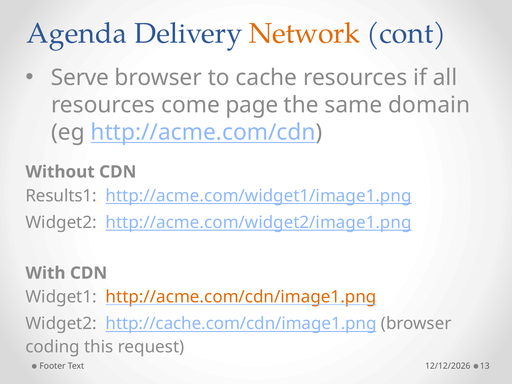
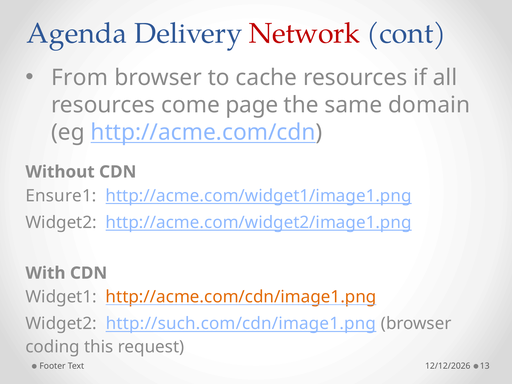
Network colour: orange -> red (304, 34)
Serve: Serve -> From (80, 78)
Results1: Results1 -> Ensure1 (61, 196)
http://cache.com/cdn/image1.png: http://cache.com/cdn/image1.png -> http://such.com/cdn/image1.png (241, 324)
